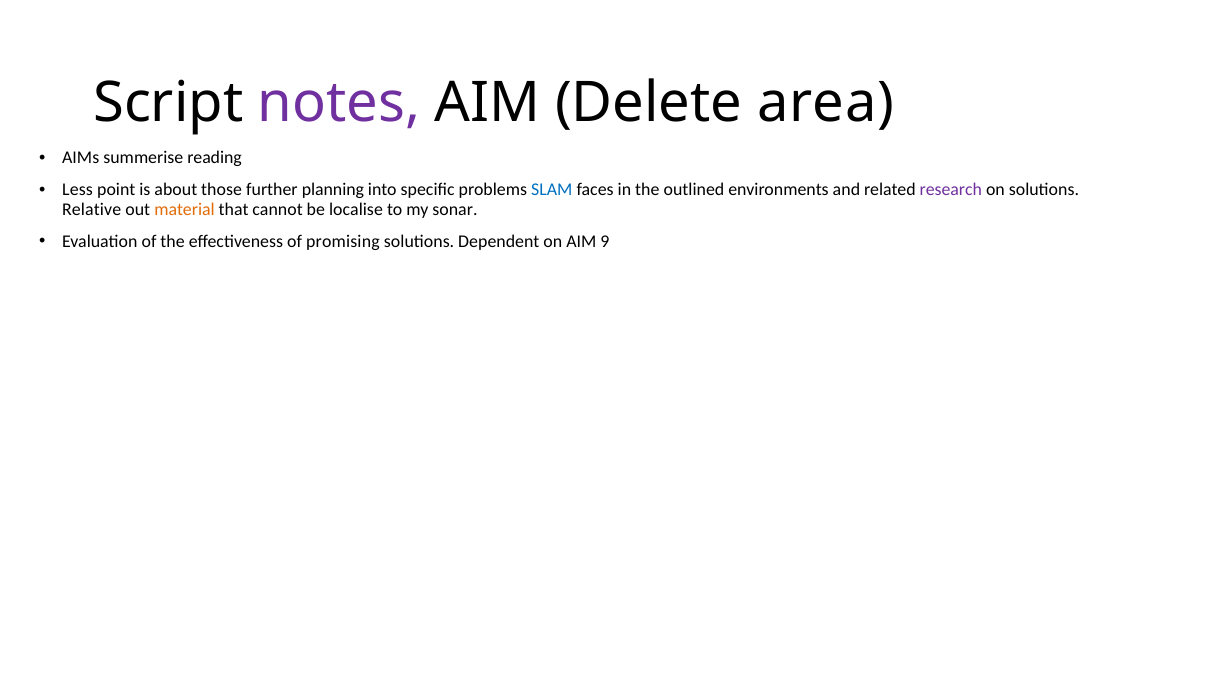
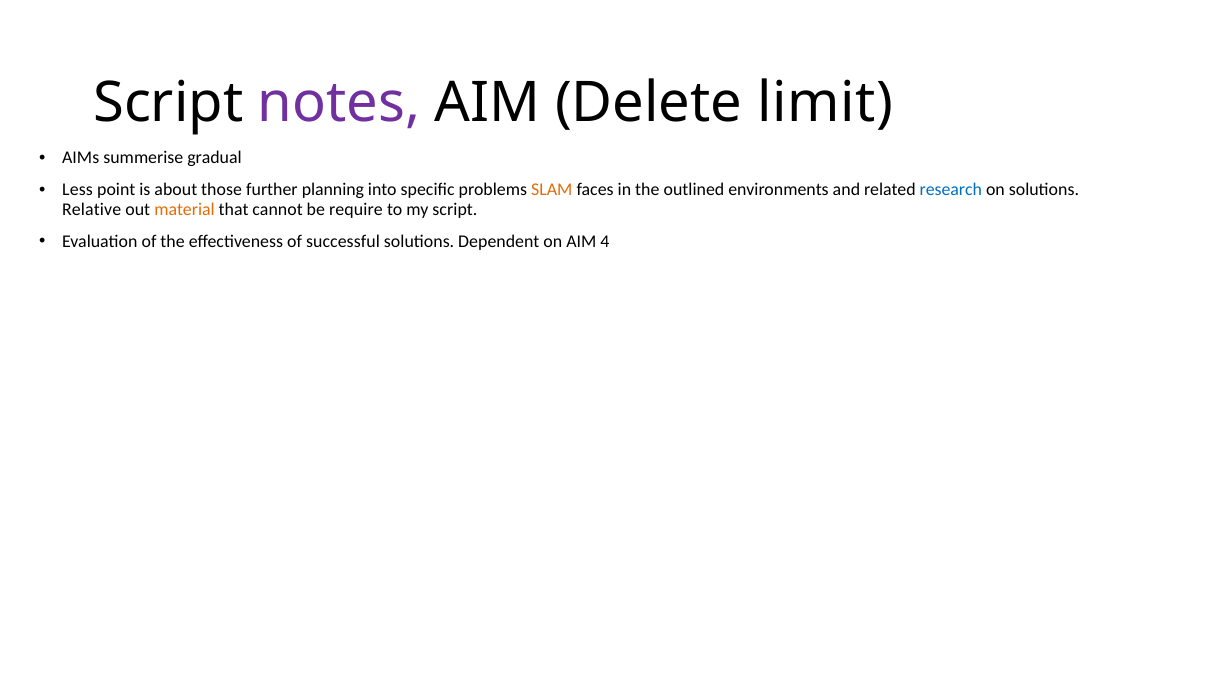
area: area -> limit (826, 103)
reading: reading -> gradual (214, 158)
SLAM colour: blue -> orange (552, 190)
research colour: purple -> blue (951, 190)
localise: localise -> require (356, 209)
my sonar: sonar -> script (455, 209)
promising: promising -> successful (343, 241)
9: 9 -> 4 (605, 241)
